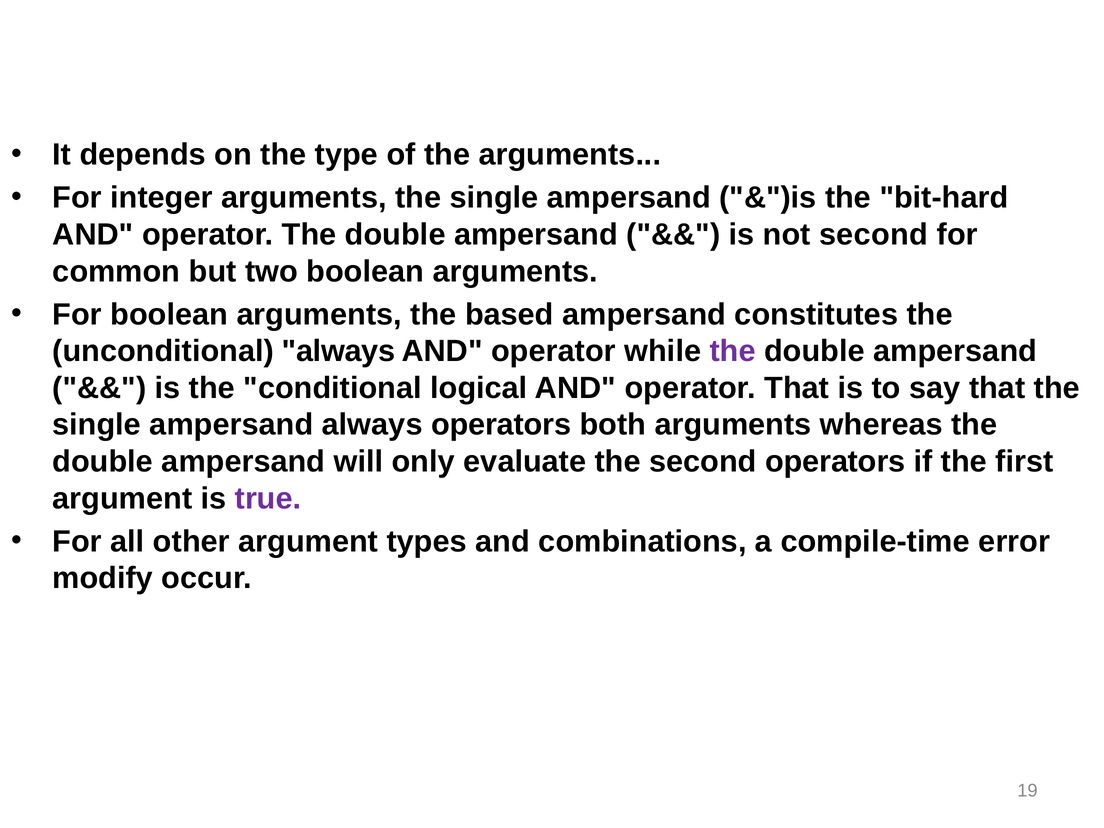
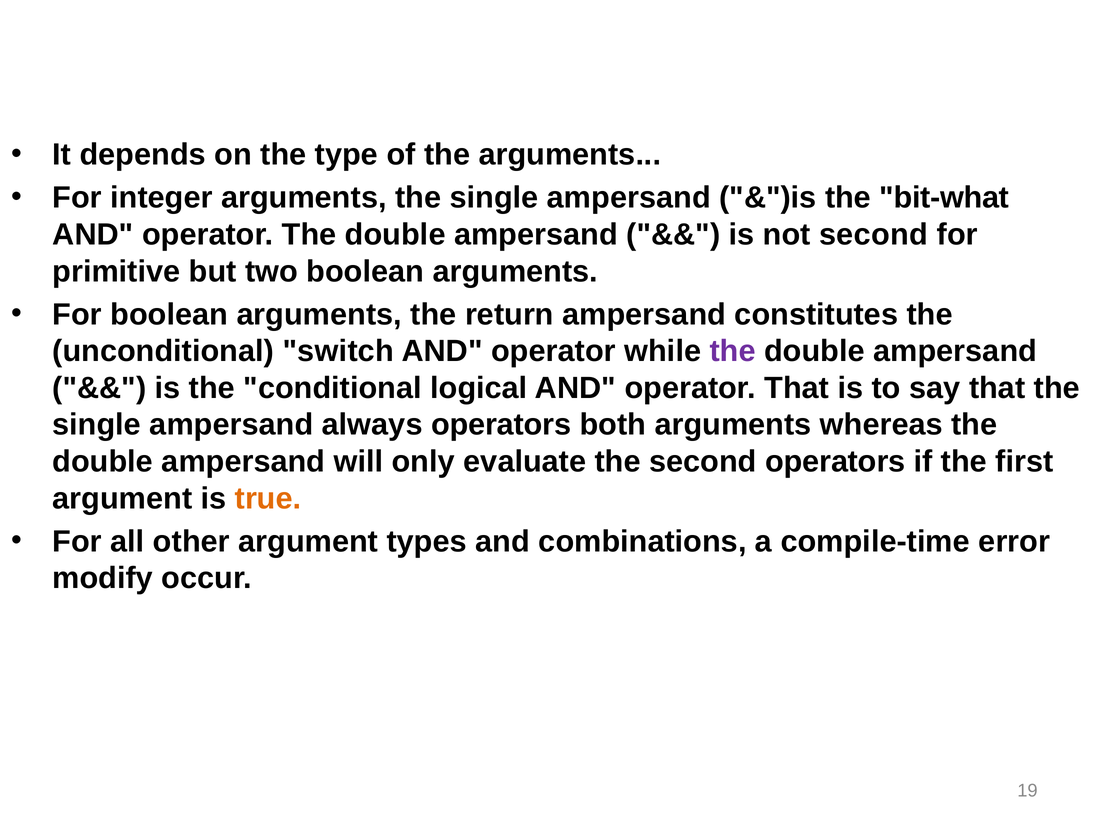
bit-hard: bit-hard -> bit-what (944, 198)
common: common -> primitive (116, 271)
based: based -> return (509, 314)
unconditional always: always -> switch (338, 351)
true colour: purple -> orange (268, 498)
